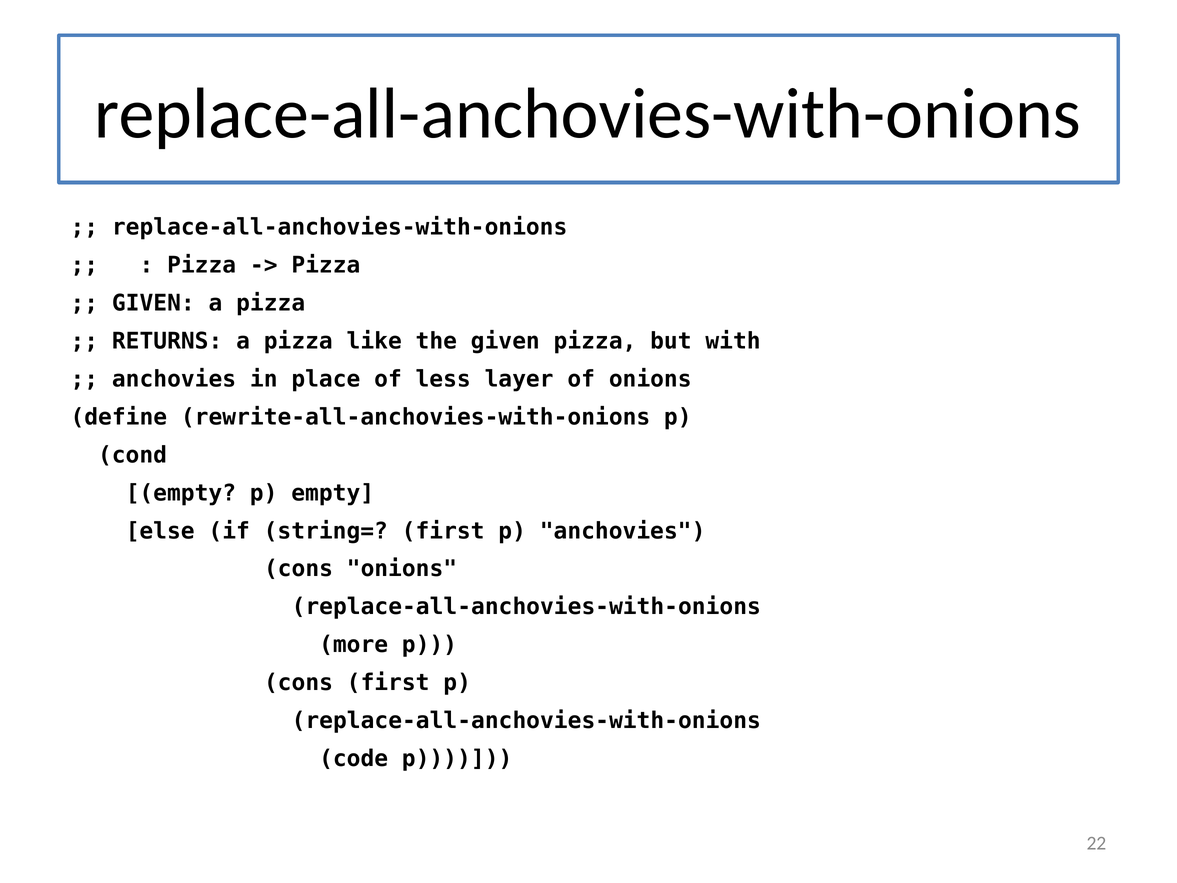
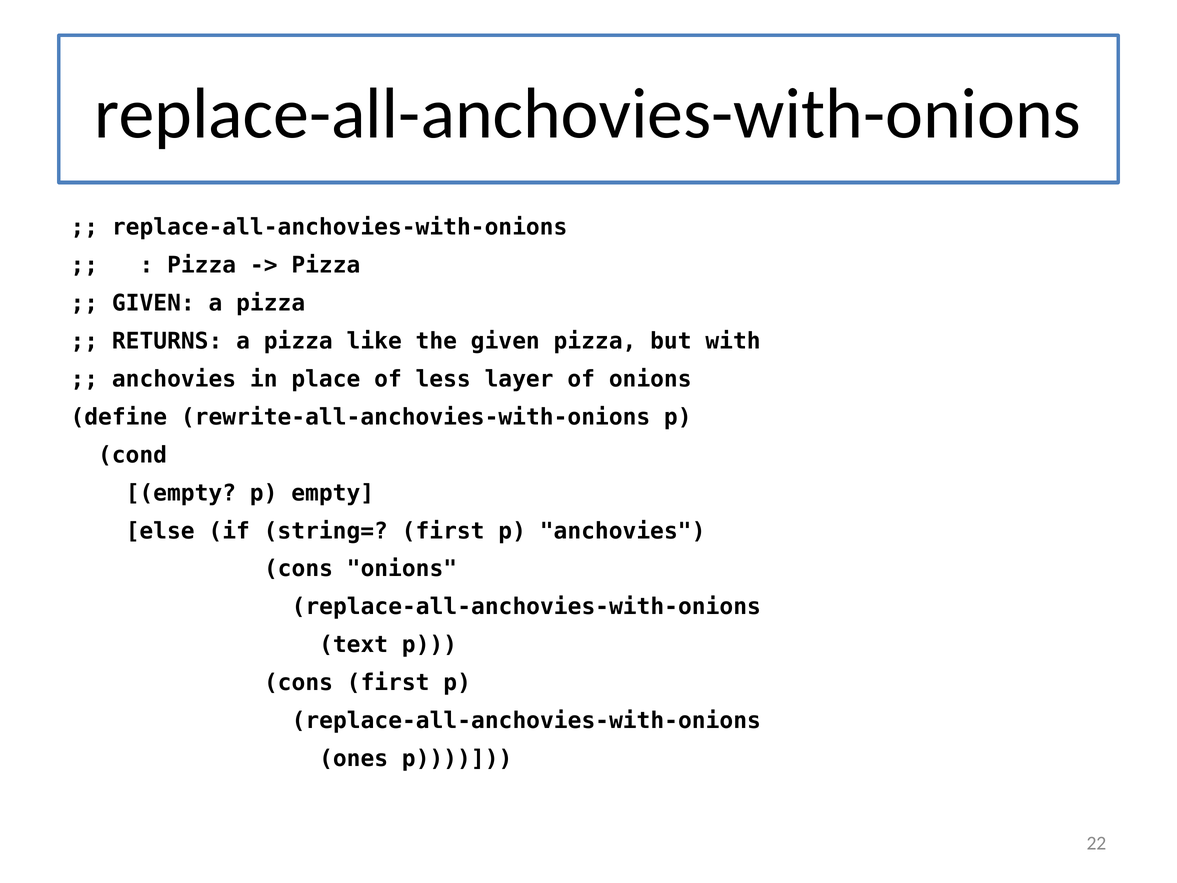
more: more -> text (354, 645)
code: code -> ones (354, 759)
